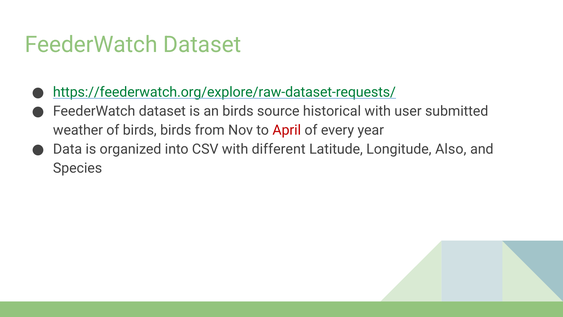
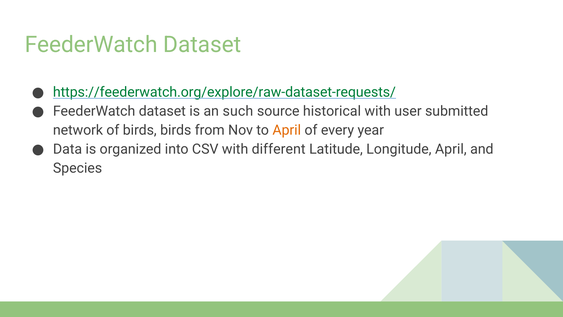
an birds: birds -> such (238, 111)
weather: weather -> network (78, 130)
April colour: red -> orange (287, 130)
Longitude Also: Also -> April (451, 149)
